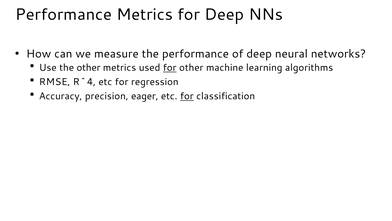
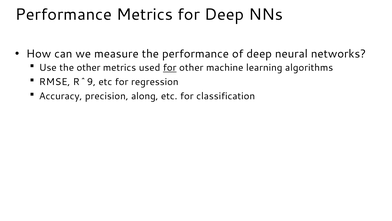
R^4: R^4 -> R^9 (84, 82)
eager: eager -> along (145, 96)
for underline: present -> none (187, 96)
